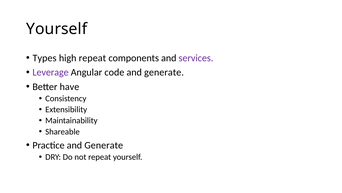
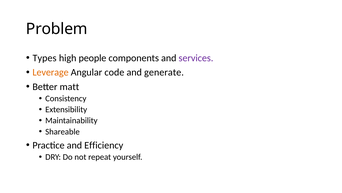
Yourself: Yourself -> Problem (57, 29)
high repeat: repeat -> people (92, 58)
Leverage colour: purple -> orange (51, 72)
have: have -> matt (69, 86)
Practice and Generate: Generate -> Efficiency (104, 145)
